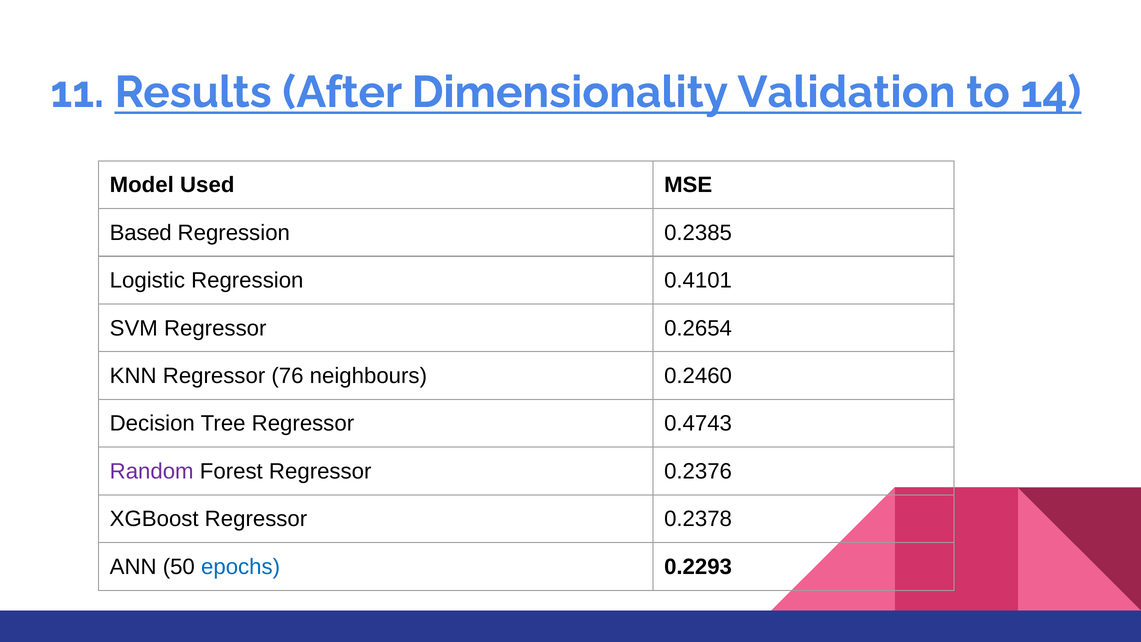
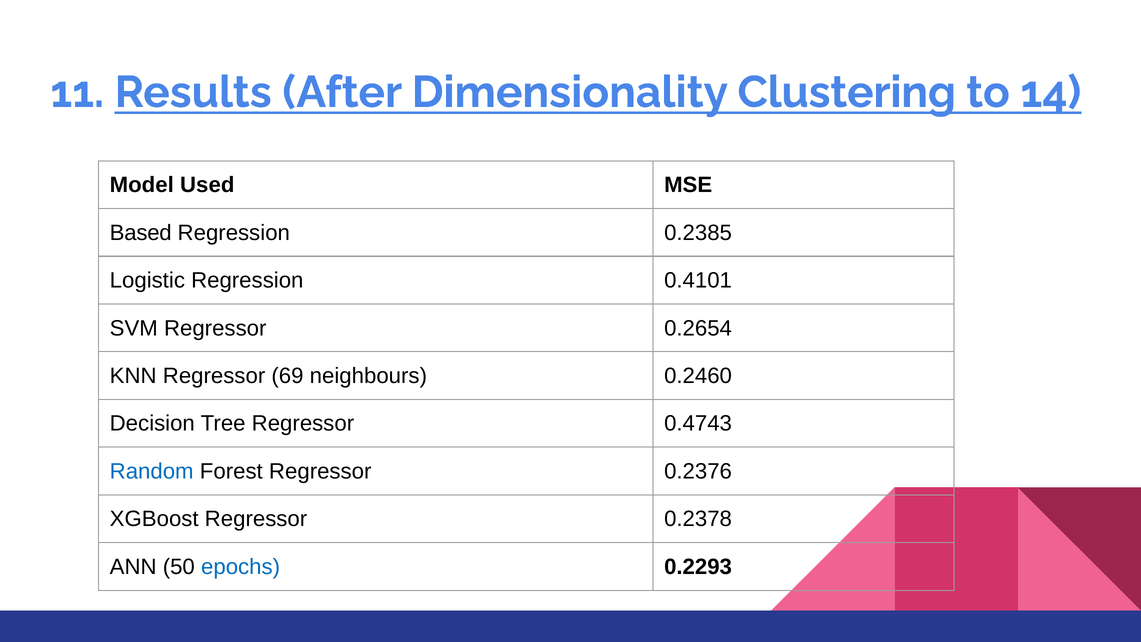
Validation: Validation -> Clustering (847, 92)
76: 76 -> 69 (287, 376)
Random colour: purple -> blue (152, 471)
